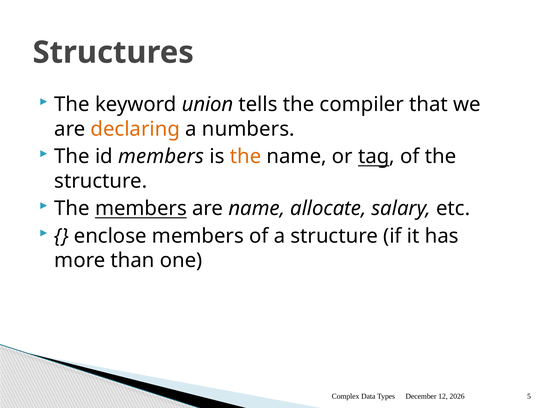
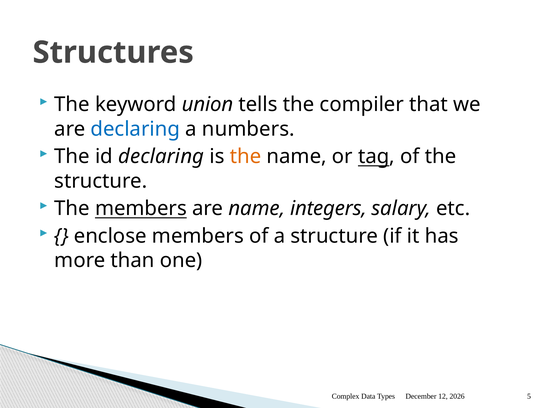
declaring colour: orange -> blue (135, 129)
id members: members -> declaring (161, 157)
allocate: allocate -> integers (328, 209)
